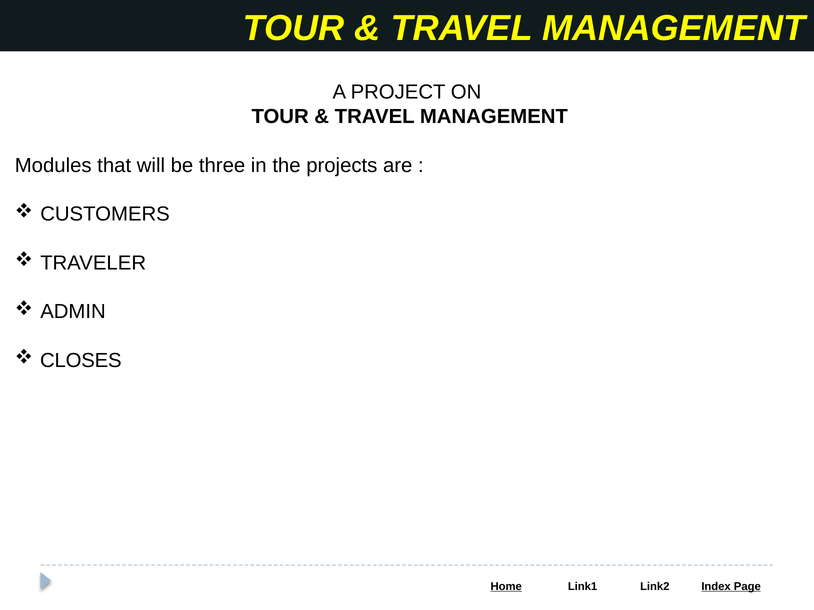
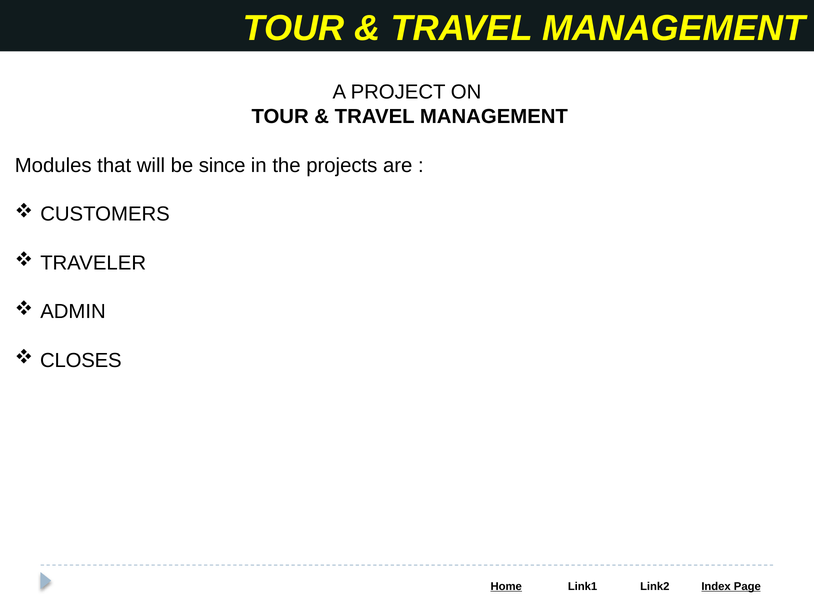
three: three -> since (222, 165)
